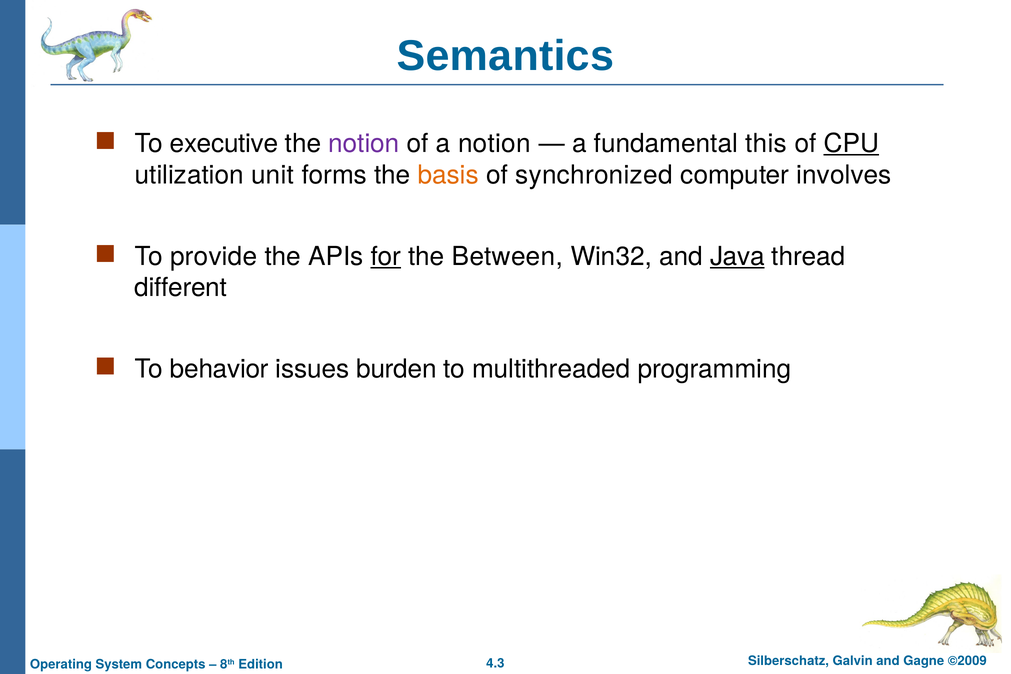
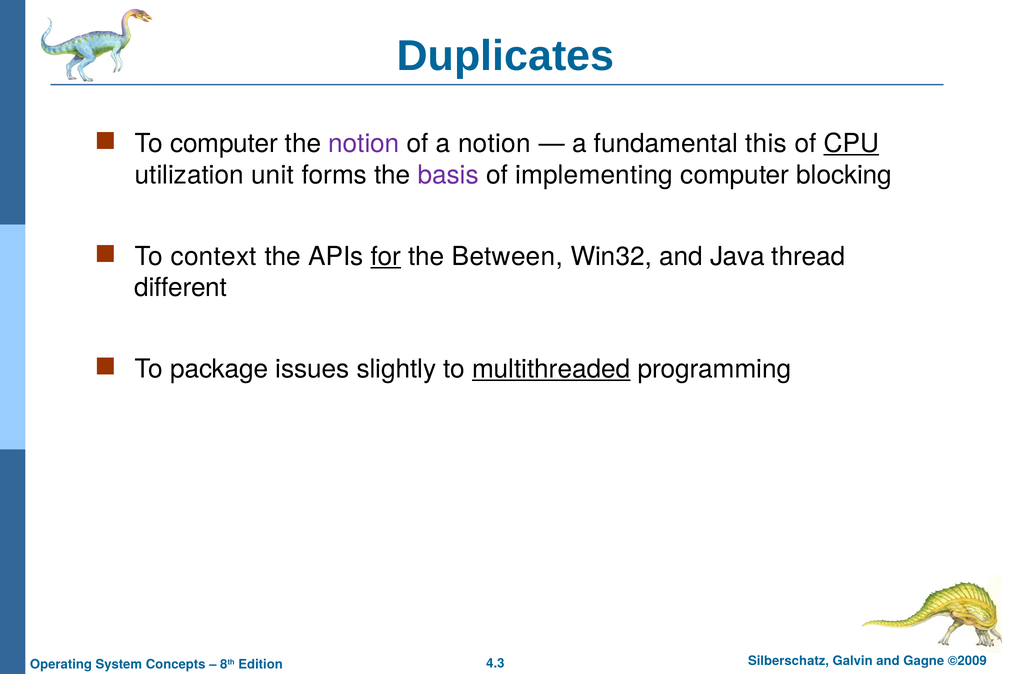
Semantics: Semantics -> Duplicates (505, 56)
To executive: executive -> computer (224, 144)
basis colour: orange -> purple (448, 175)
synchronized: synchronized -> implementing (594, 175)
involves: involves -> blocking (844, 175)
provide: provide -> context (214, 256)
Java underline: present -> none (737, 256)
behavior: behavior -> package (219, 369)
burden: burden -> slightly (396, 369)
multithreaded underline: none -> present (551, 369)
